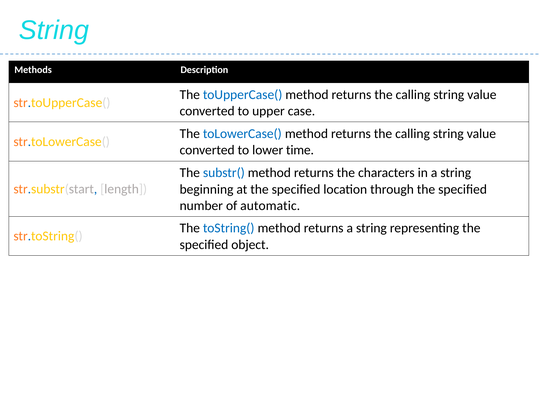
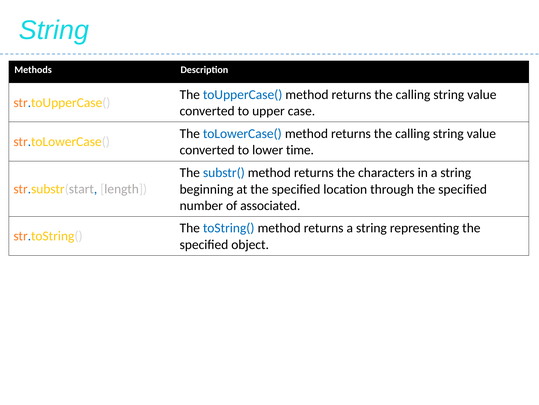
automatic: automatic -> associated (270, 205)
